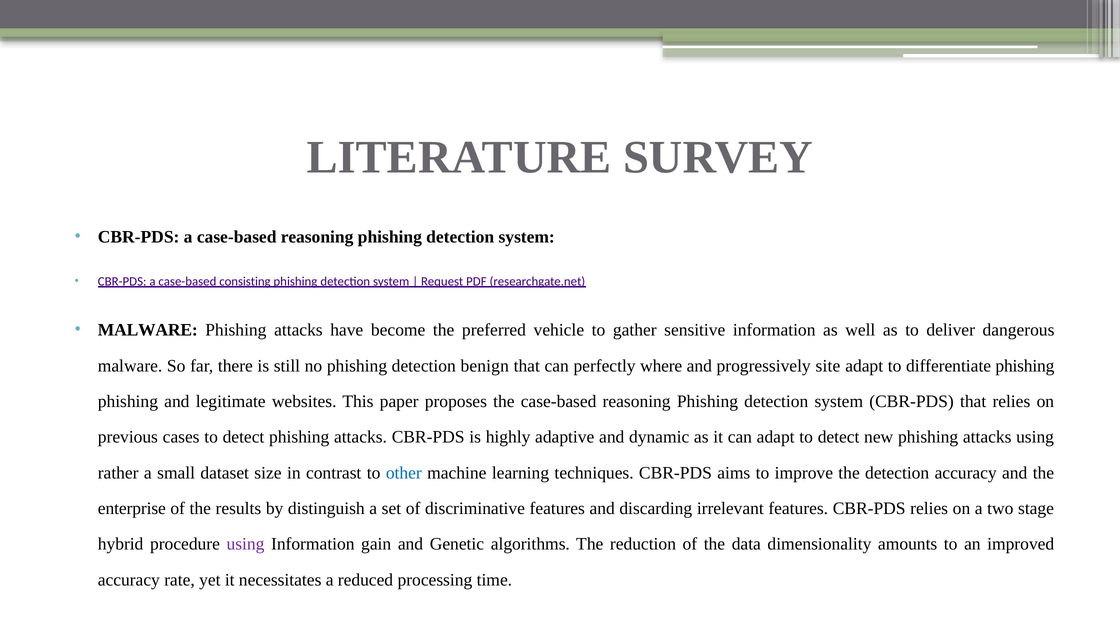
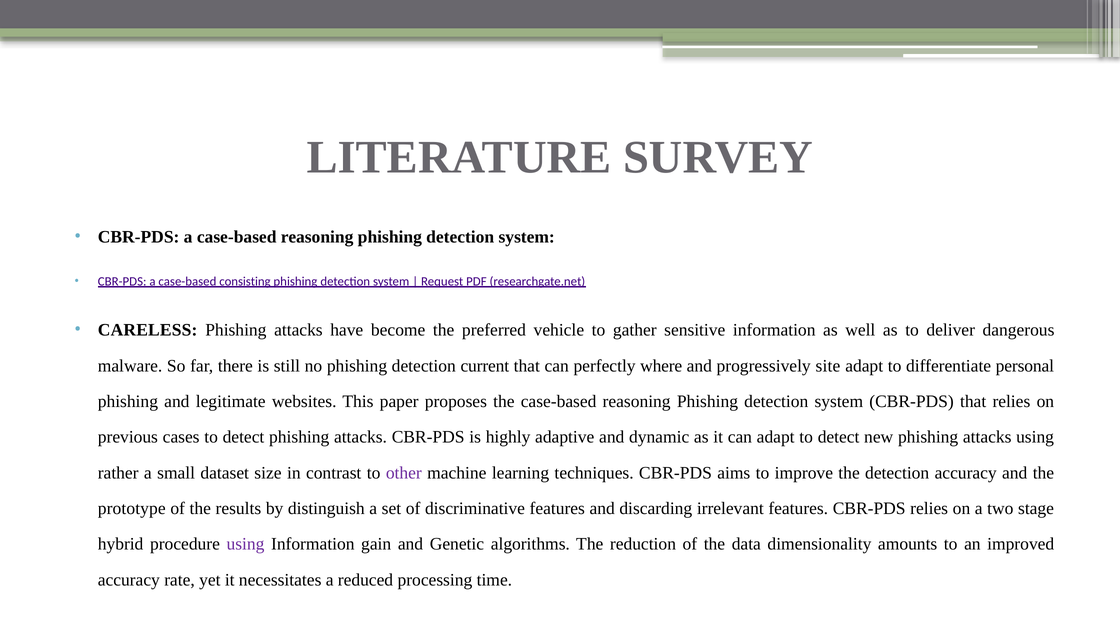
MALWARE: MALWARE -> CARELESS (148, 330)
benign: benign -> current (485, 366)
differentiate phishing: phishing -> personal (1025, 366)
other colour: blue -> purple (404, 473)
enterprise: enterprise -> prototype (132, 508)
